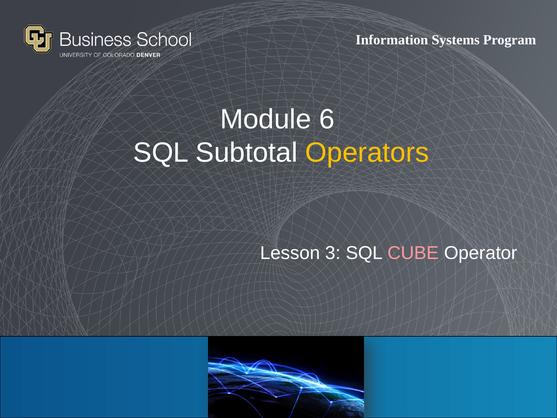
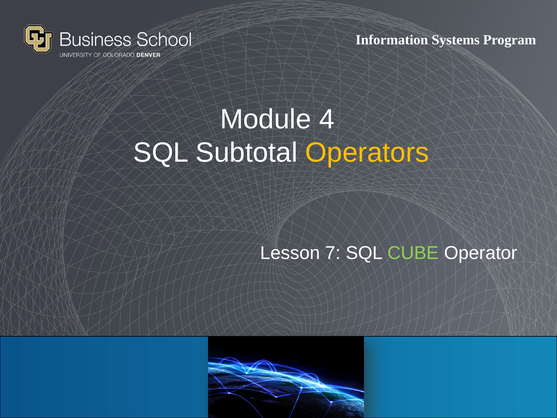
6: 6 -> 4 (327, 119)
3: 3 -> 7 (333, 253)
CUBE colour: pink -> light green (413, 253)
